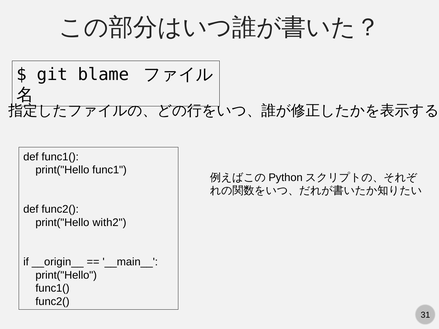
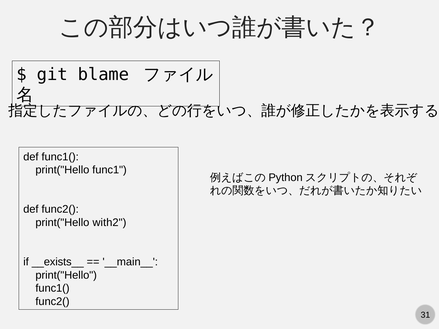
__origin__: __origin__ -> __exists__ (58, 262)
